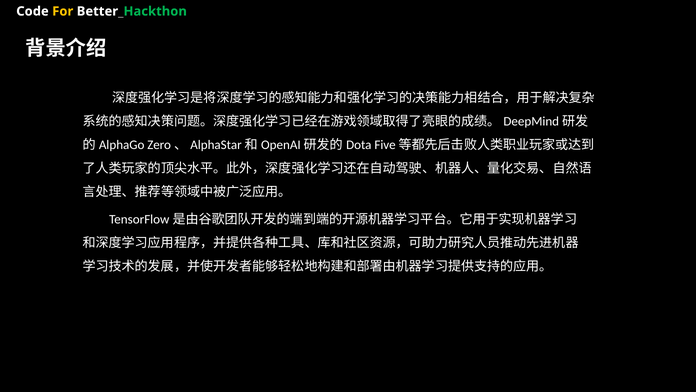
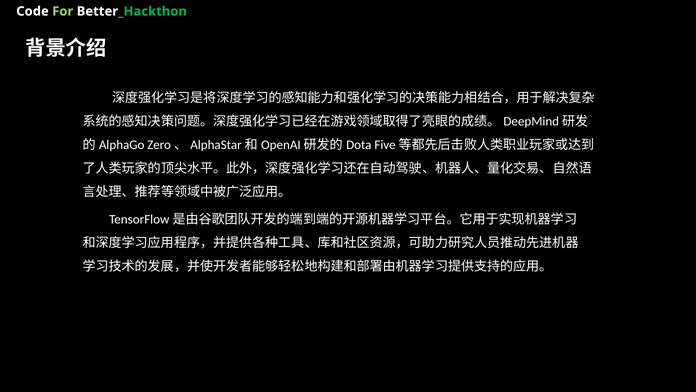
For colour: yellow -> light green (63, 11)
